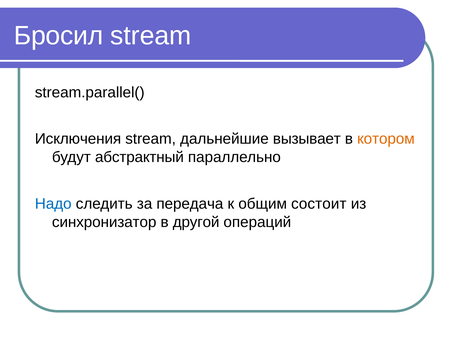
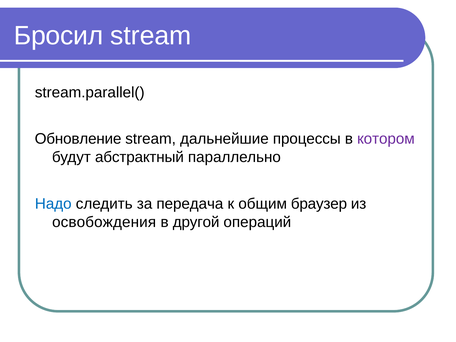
Исключения: Исключения -> Обновление (78, 139)
вызывает: вызывает -> процессы (307, 139)
котором colour: orange -> purple (386, 139)
состоит: состоит -> браузер (319, 204)
синхронизатор: синхронизатор -> освобождения (104, 222)
